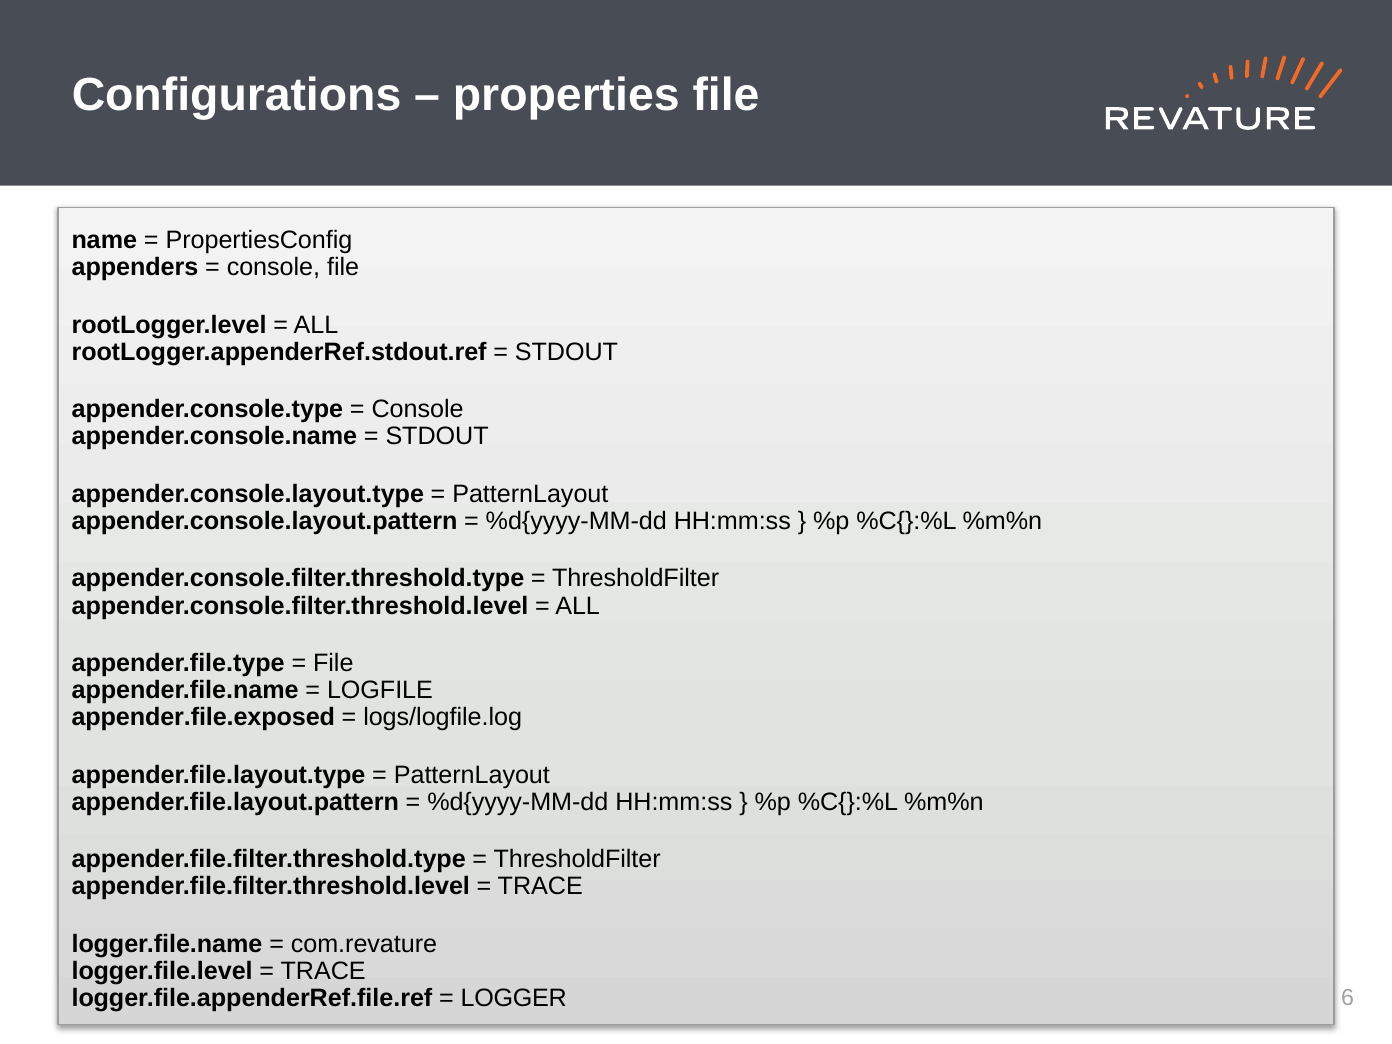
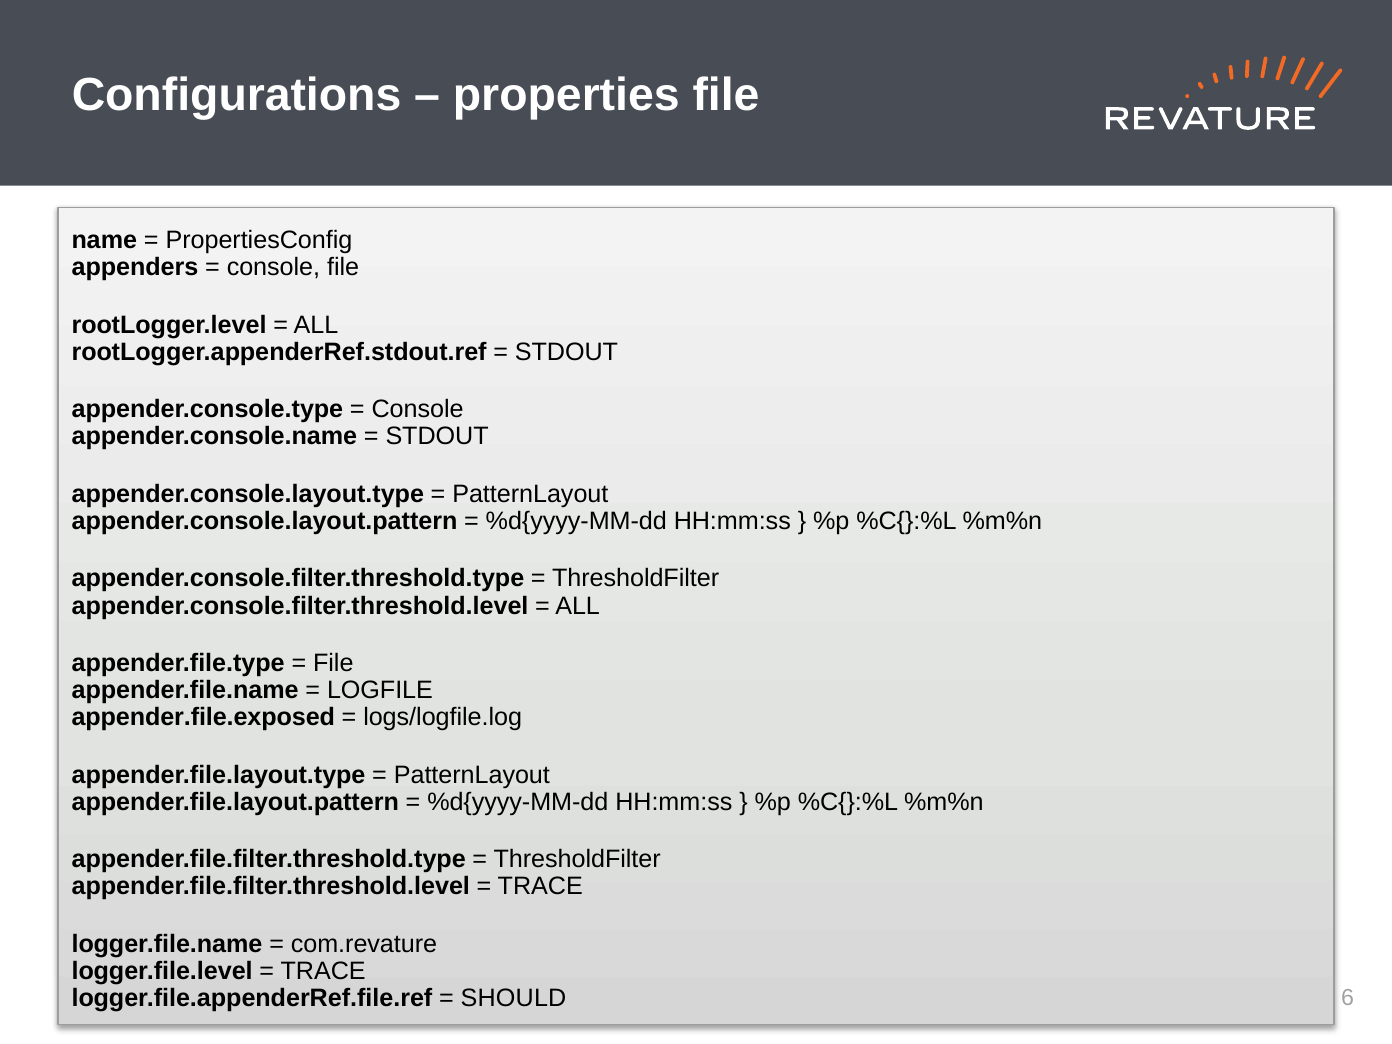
LOGGER: LOGGER -> SHOULD (514, 998)
